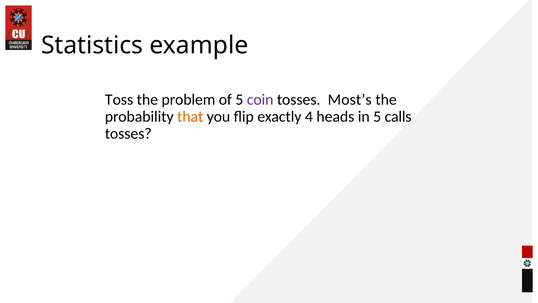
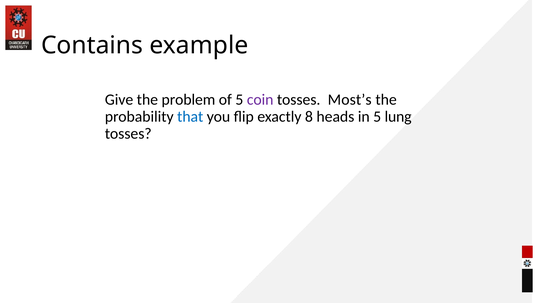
Statistics: Statistics -> Contains (92, 45)
Toss: Toss -> Give (119, 99)
that colour: orange -> blue (190, 116)
4: 4 -> 8 (309, 116)
calls: calls -> lung (398, 116)
